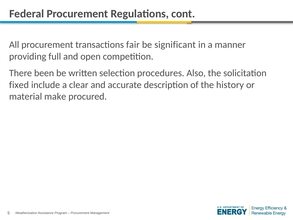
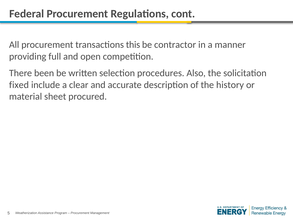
fair: fair -> this (133, 45)
significant: significant -> contractor (175, 45)
make: make -> sheet (55, 96)
